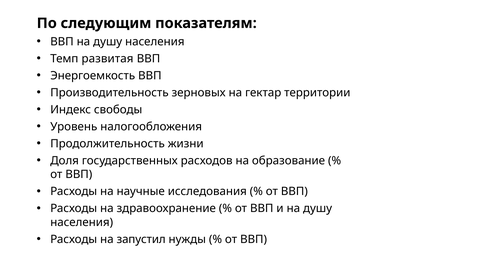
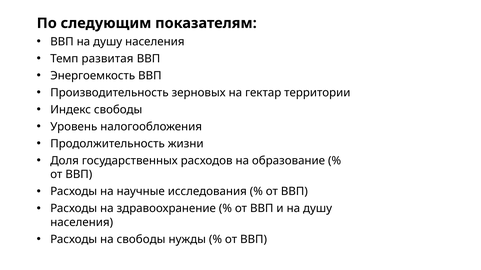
на запустил: запустил -> свободы (141, 240)
